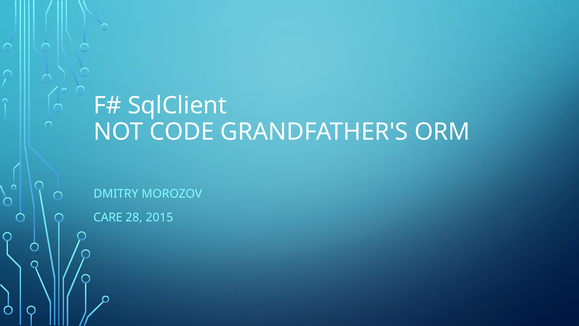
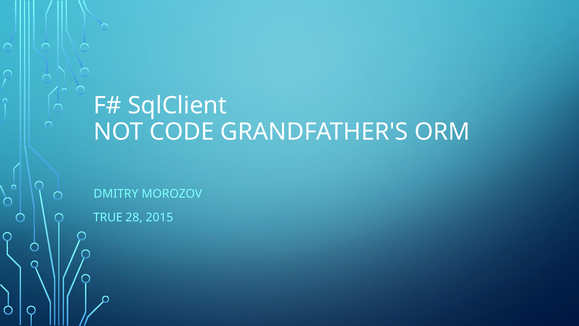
CARE: CARE -> TRUE (108, 217)
